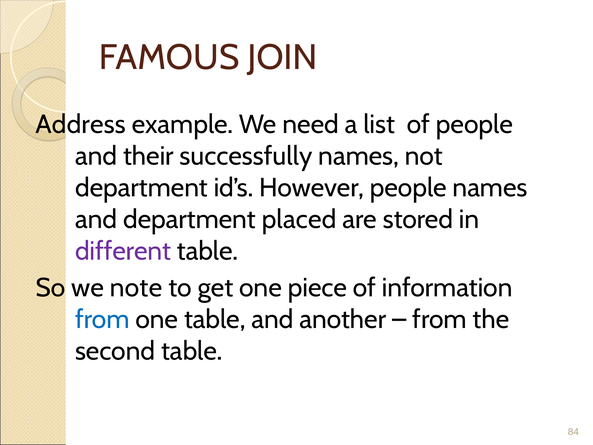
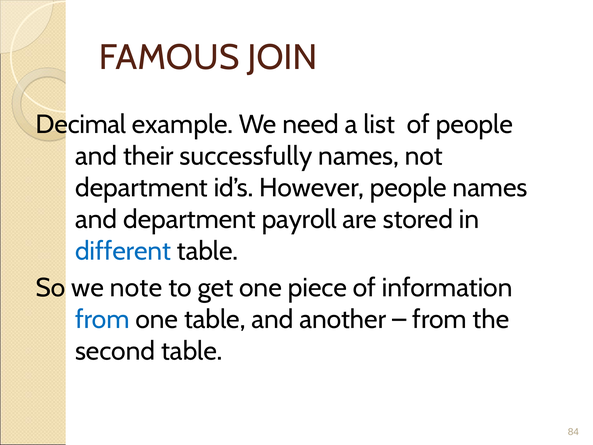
Address: Address -> Decimal (81, 124)
placed: placed -> payroll (299, 219)
different colour: purple -> blue (123, 251)
